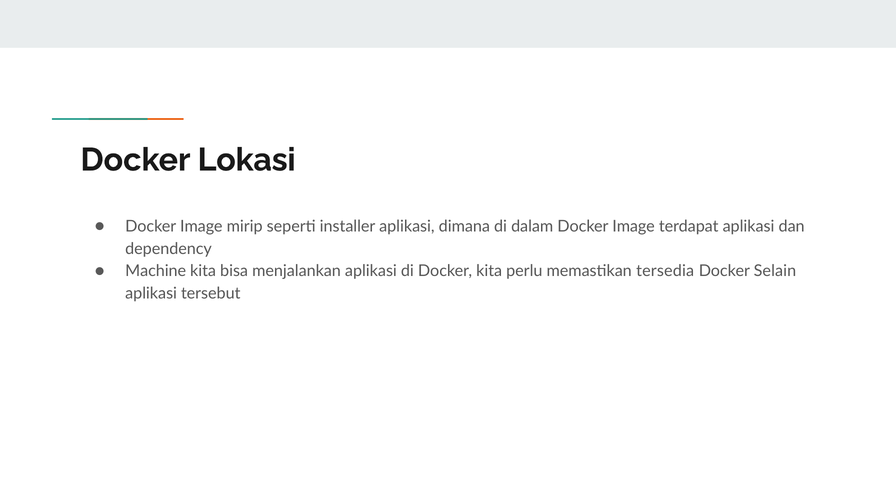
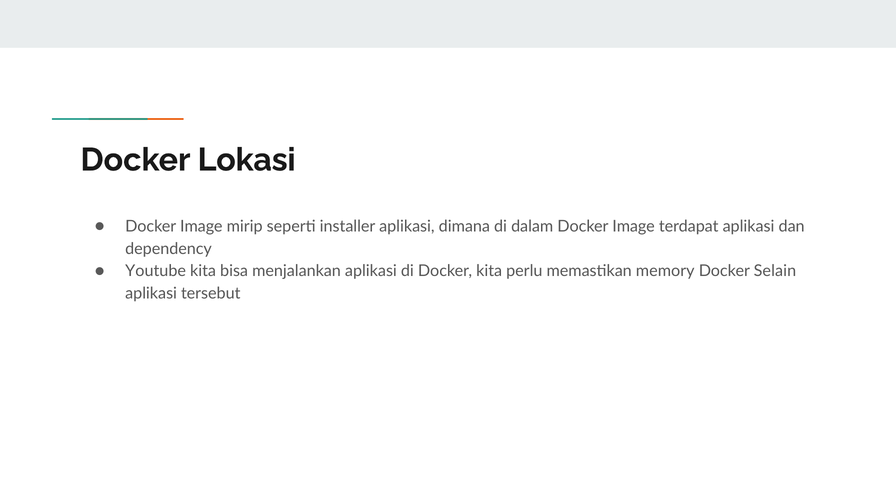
Machine: Machine -> Youtube (156, 271)
tersedia: tersedia -> memory (665, 271)
